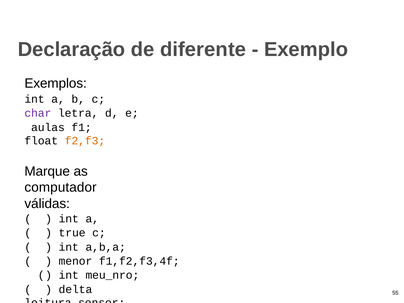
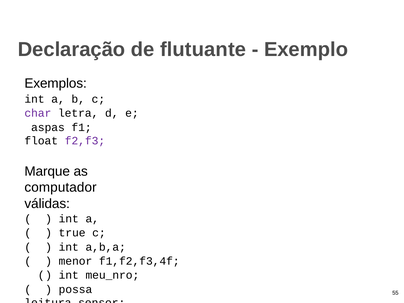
diferente: diferente -> flutuante (203, 49)
aulas: aulas -> aspas (48, 127)
f2,f3 colour: orange -> purple (85, 141)
delta: delta -> possa (75, 289)
